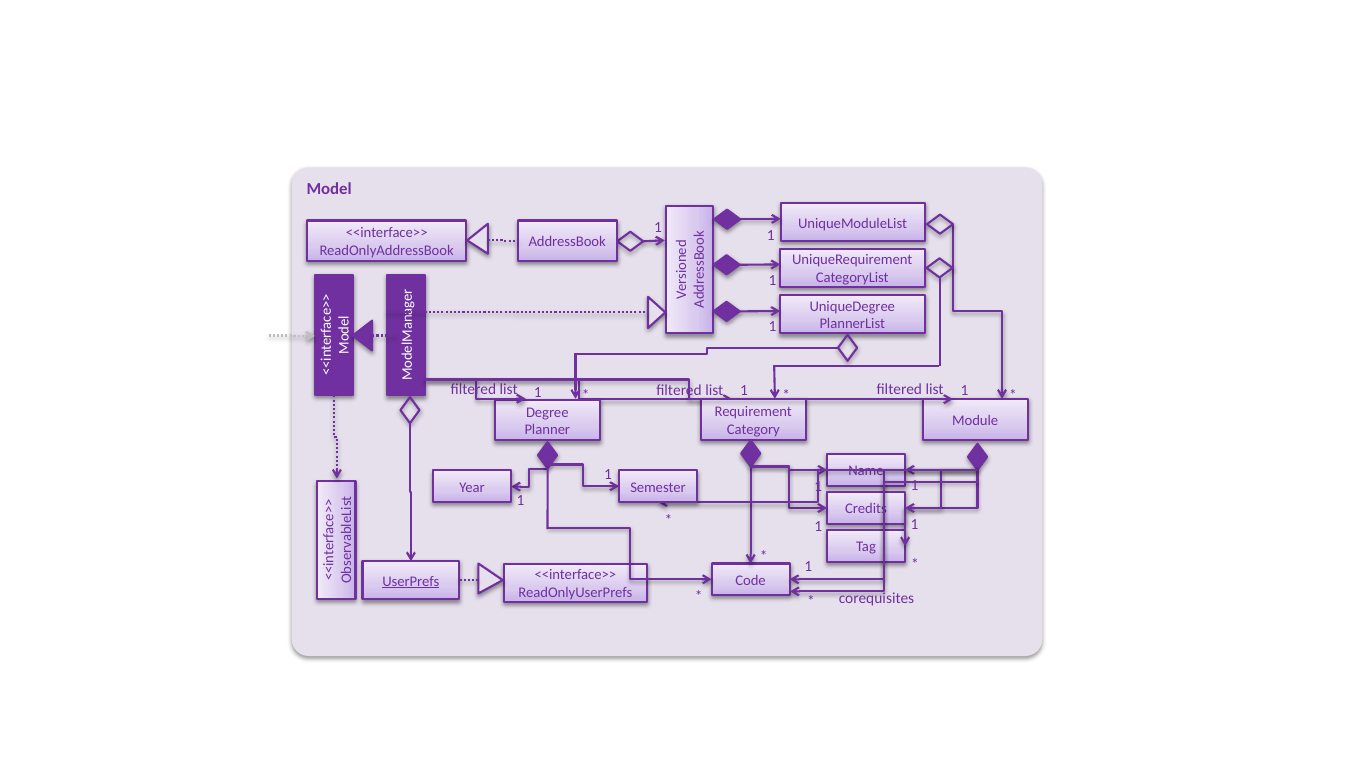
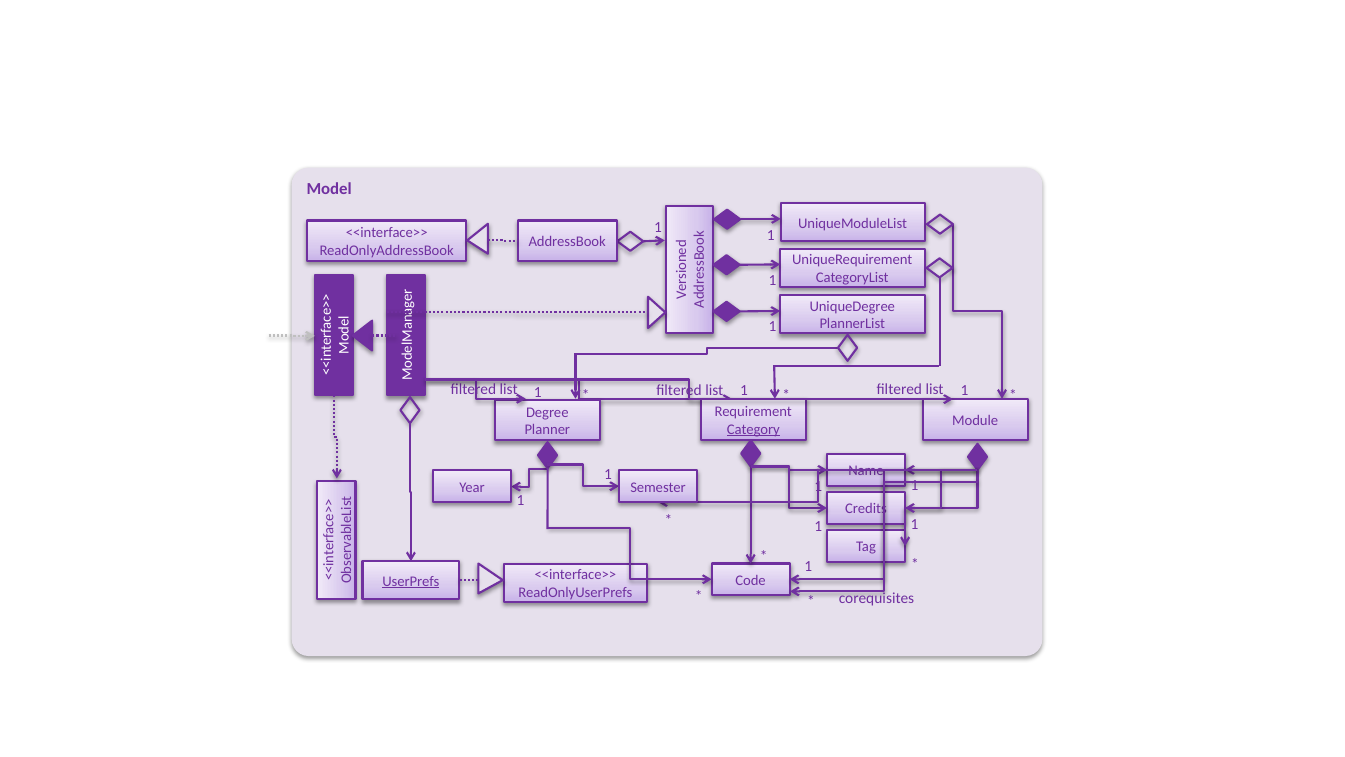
Category underline: none -> present (753, 429)
